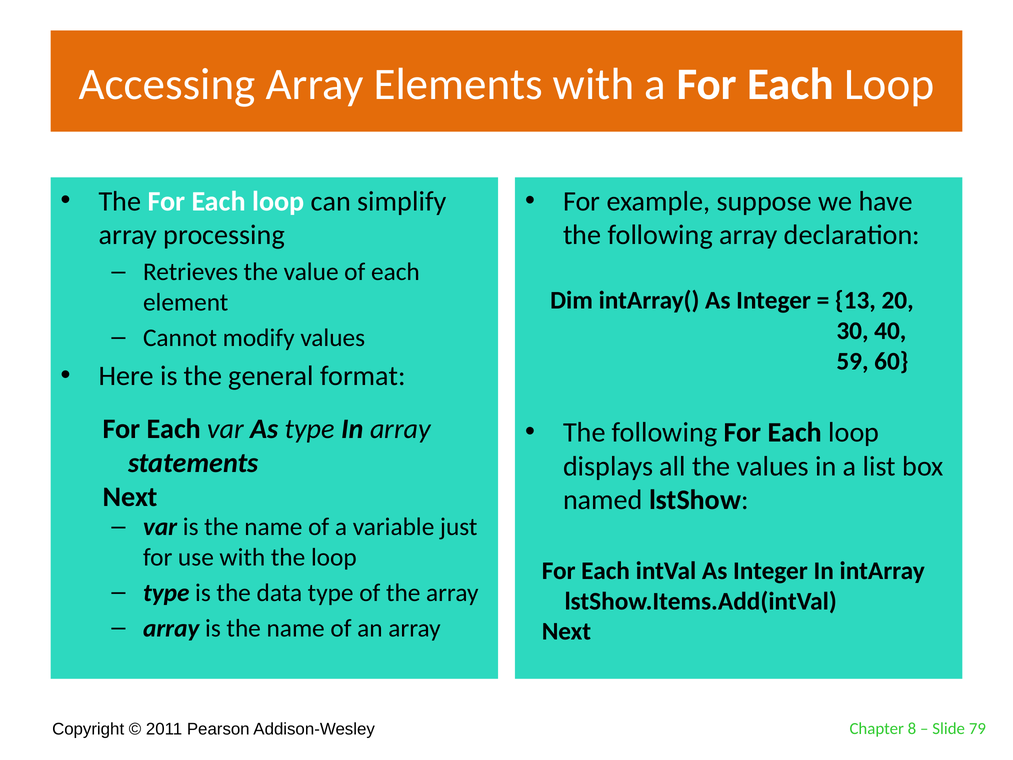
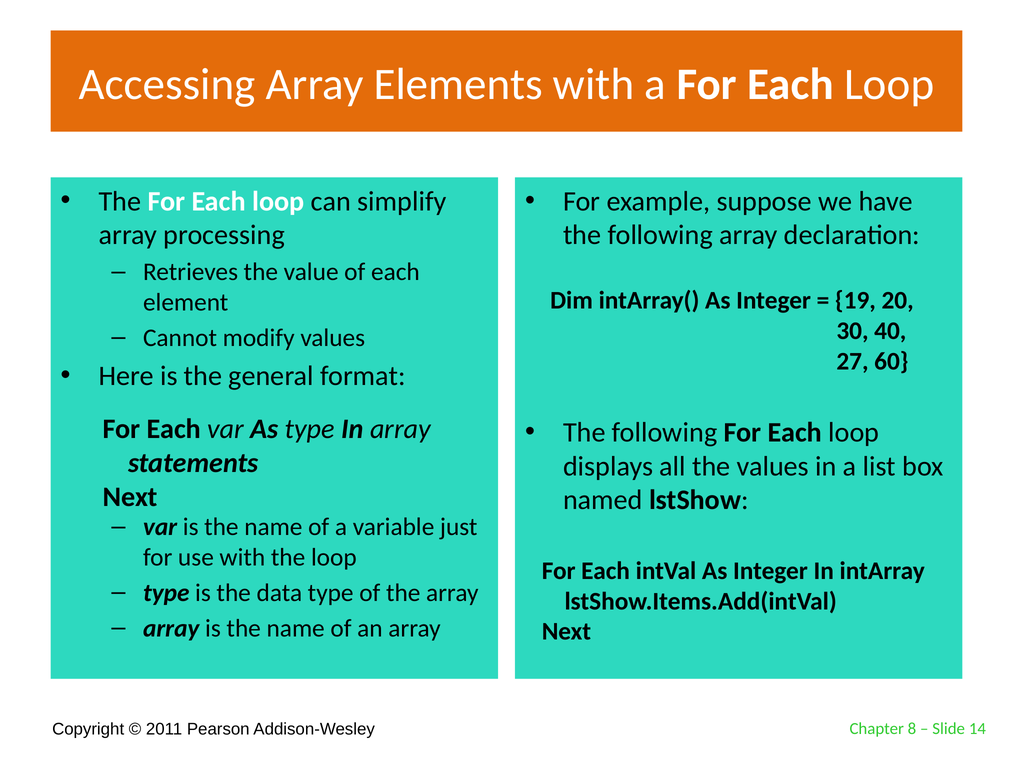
13: 13 -> 19 (855, 300)
59: 59 -> 27 (852, 361)
79: 79 -> 14 (977, 728)
